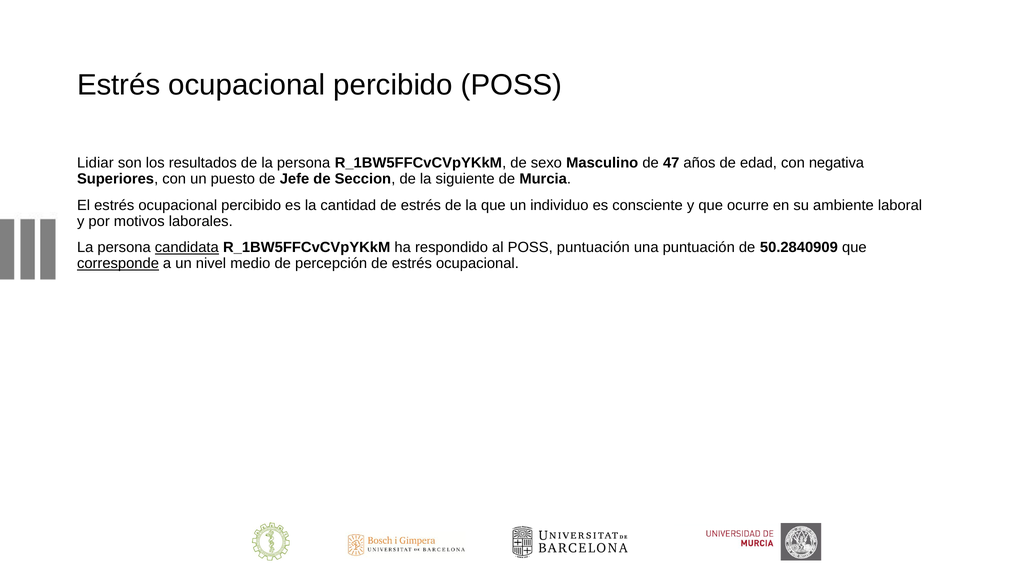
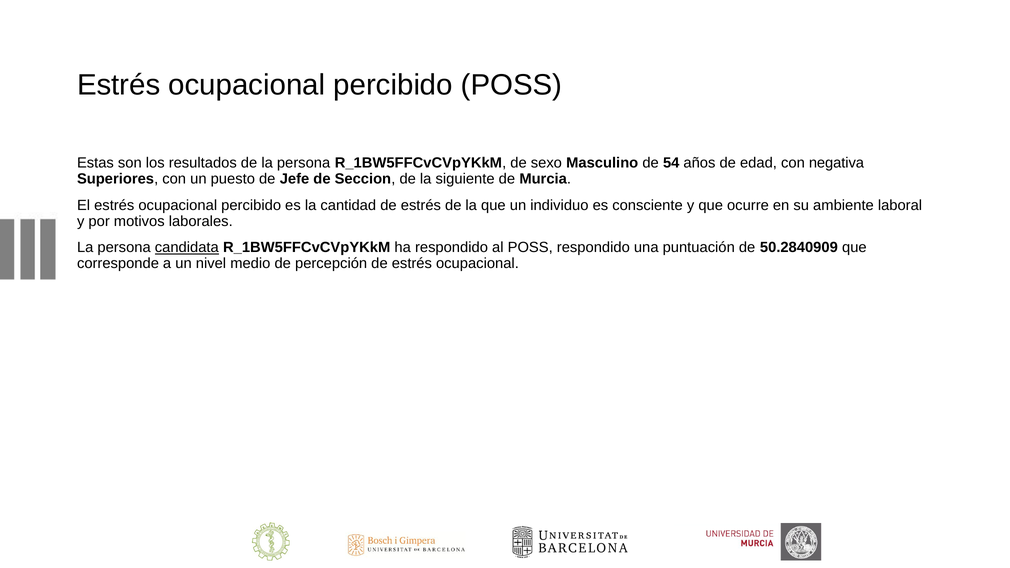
Lidiar: Lidiar -> Estas (95, 163)
47: 47 -> 54 (671, 163)
POSS puntuación: puntuación -> respondido (593, 248)
corresponde underline: present -> none (118, 264)
